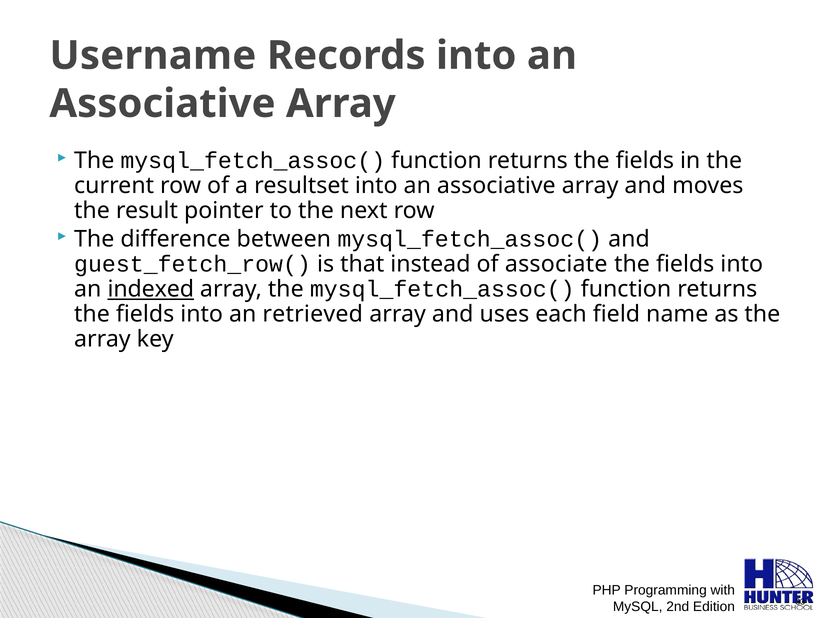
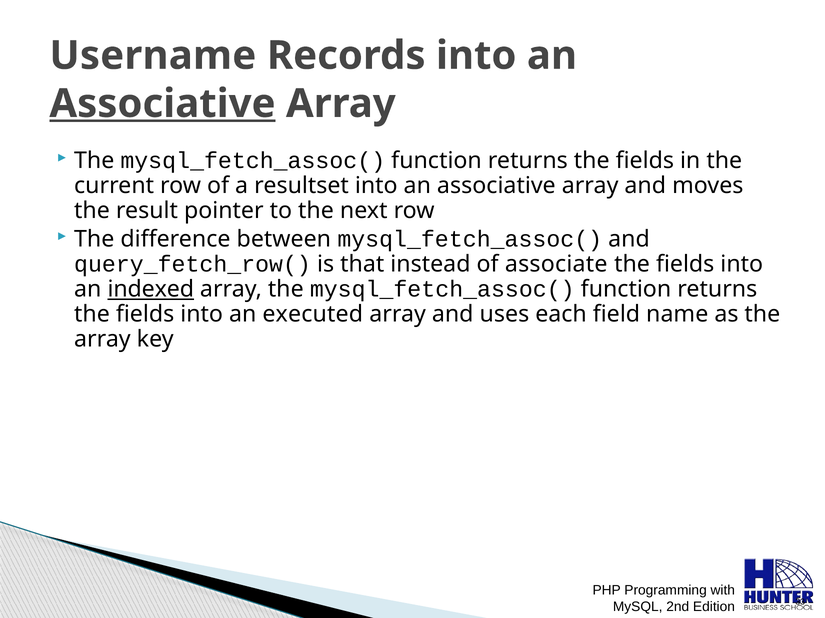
Associative underline: none -> present (162, 104)
guest_fetch_row(: guest_fetch_row( -> query_fetch_row( (192, 264)
retrieved: retrieved -> executed (313, 315)
